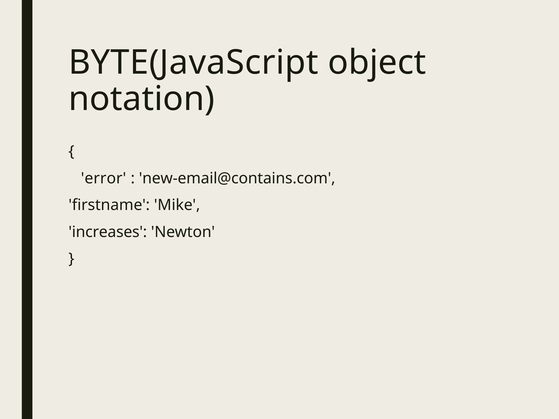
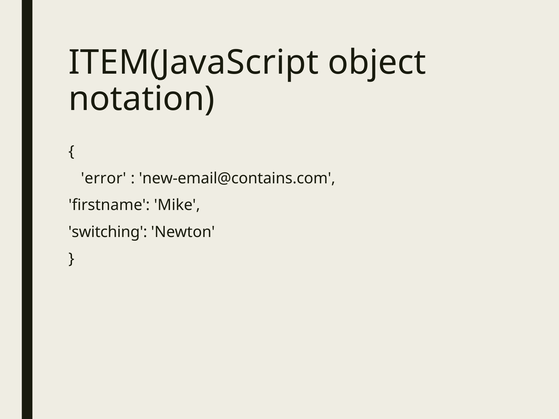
BYTE(JavaScript: BYTE(JavaScript -> ITEM(JavaScript (194, 63)
increases: increases -> switching (108, 232)
